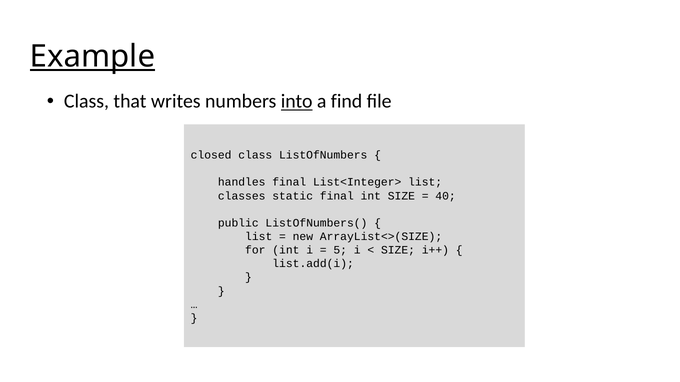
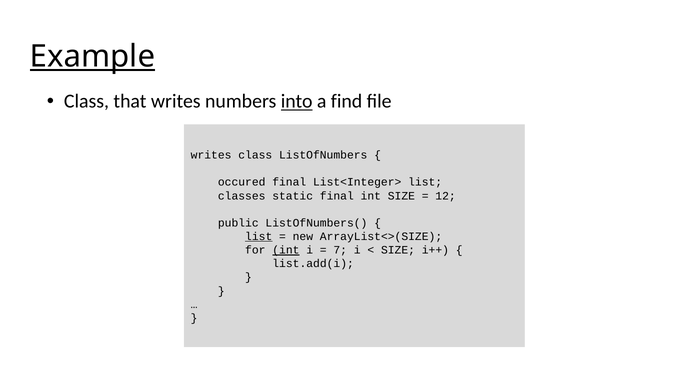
closed: closed -> writes (211, 155)
handles: handles -> occured (242, 182)
40: 40 -> 12 (446, 196)
list underline: none -> present (259, 237)
int underline: none -> present (286, 250)
5: 5 -> 7 (340, 250)
